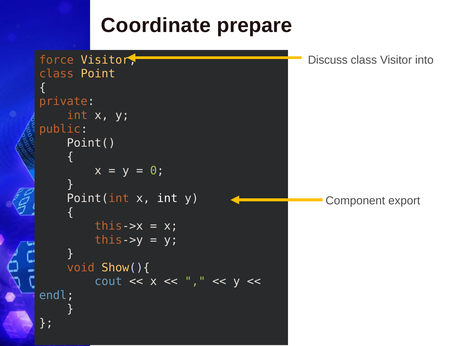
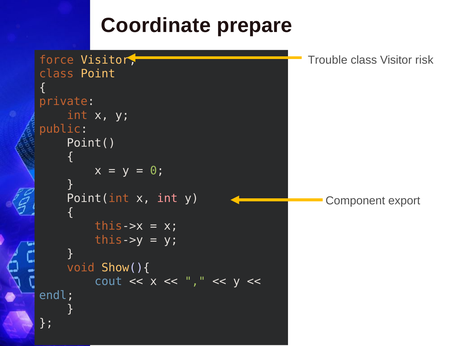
Discuss: Discuss -> Trouble (328, 60)
into: into -> risk (424, 60)
int colour: white -> pink (167, 198)
